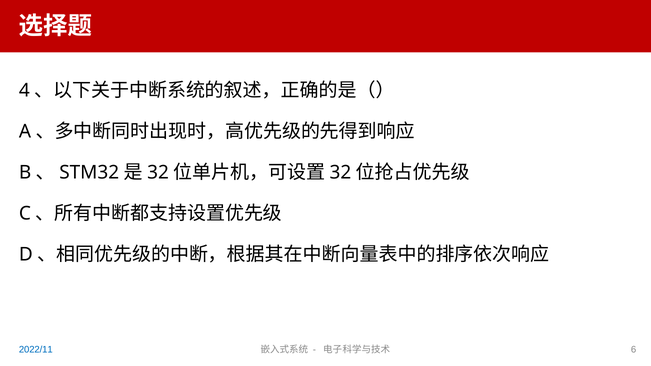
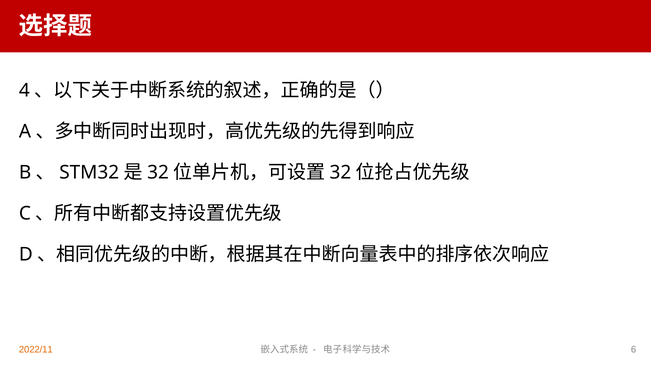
2022/11 colour: blue -> orange (36, 350)
